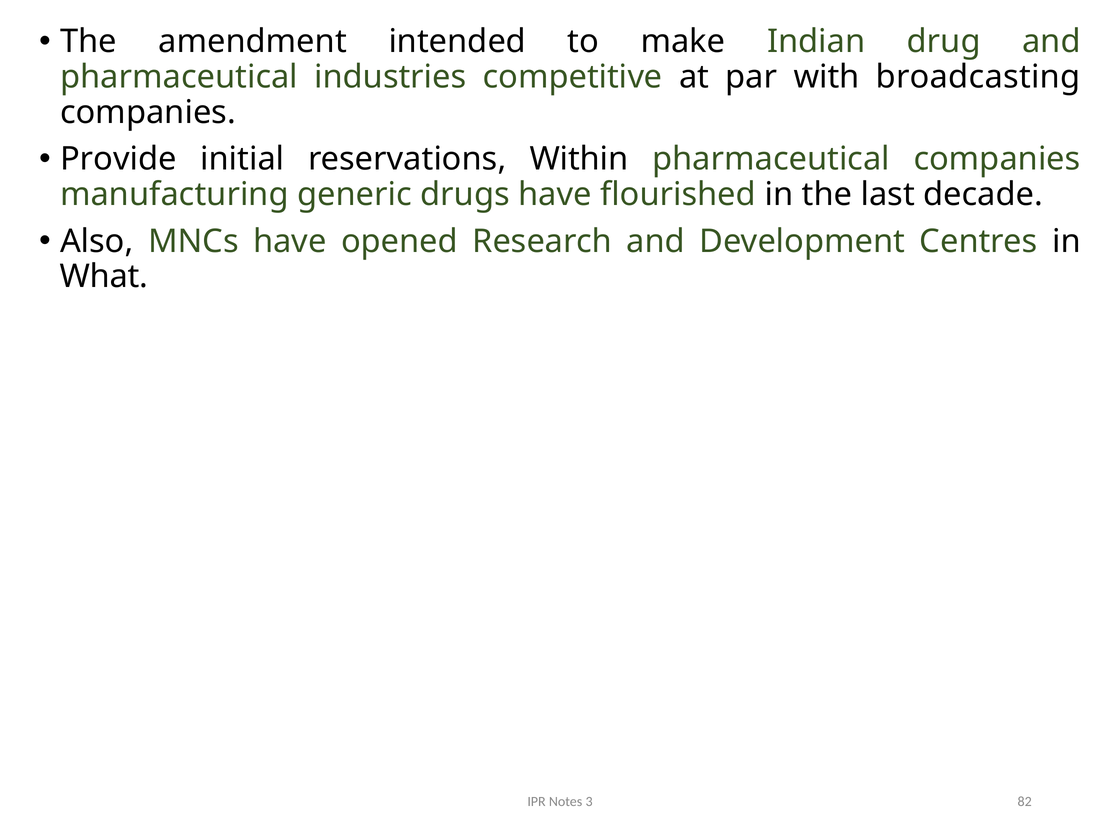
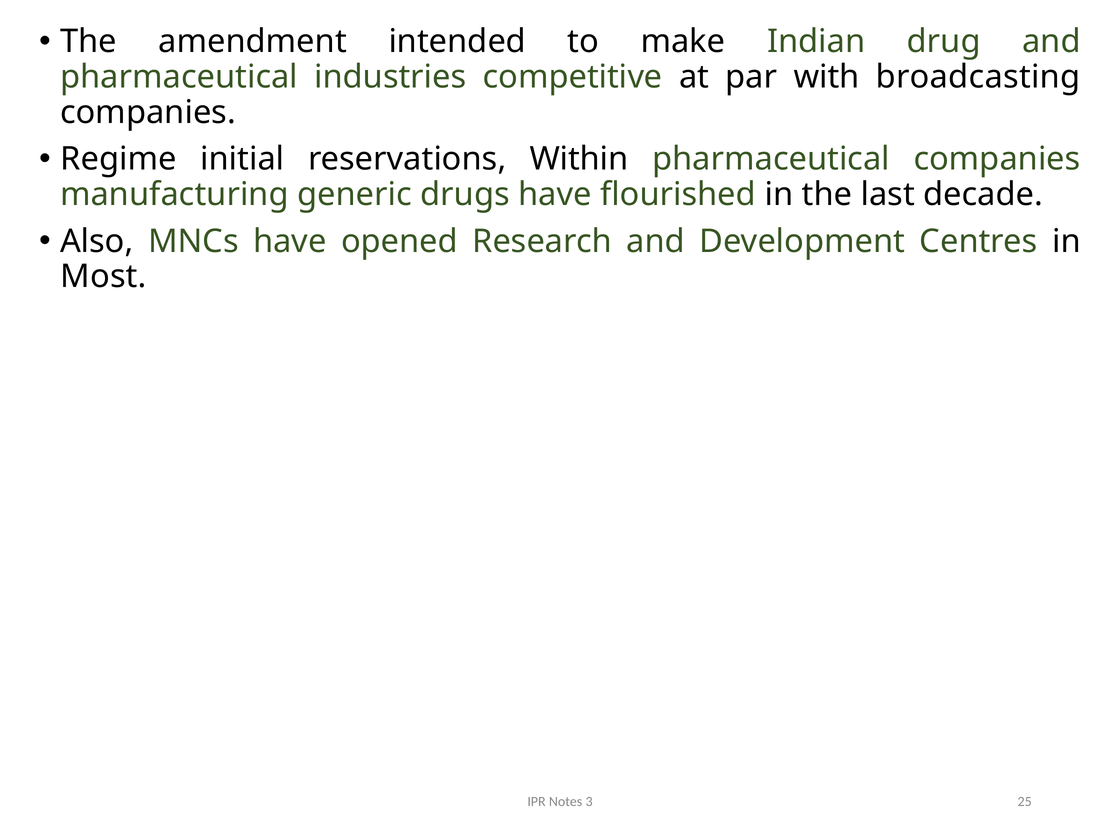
Provide: Provide -> Regime (118, 159)
What: What -> Most (103, 277)
82: 82 -> 25 (1025, 802)
